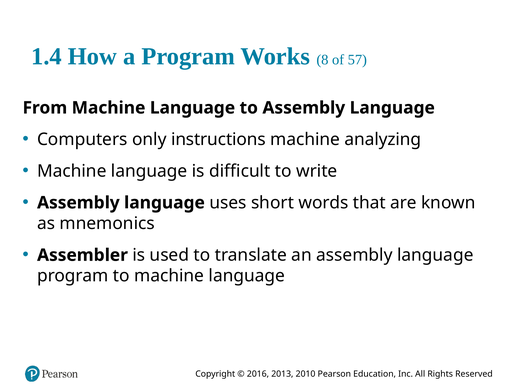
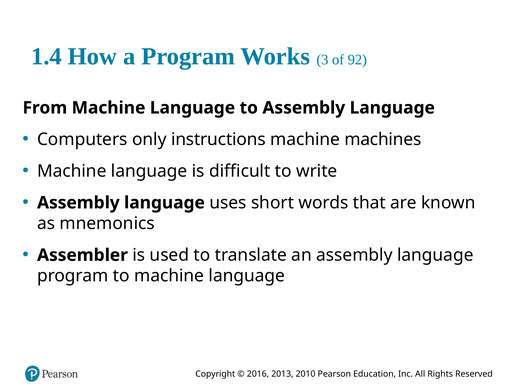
8: 8 -> 3 (322, 60)
57: 57 -> 92 (357, 60)
analyzing: analyzing -> machines (383, 139)
